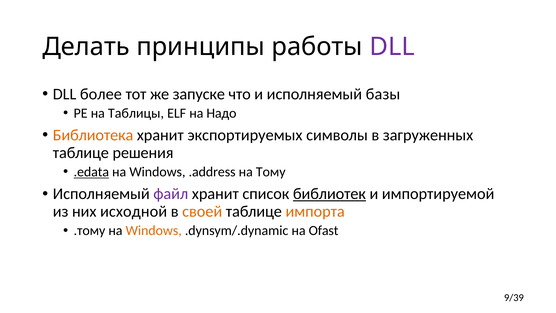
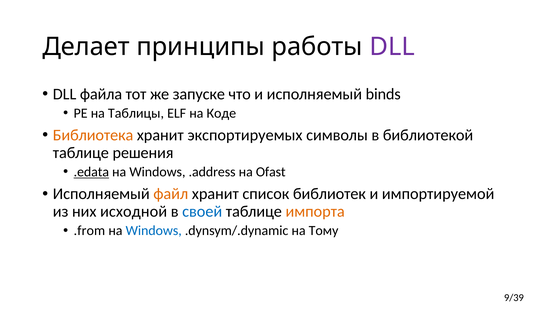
Делать: Делать -> Делает (86, 47)
более: более -> файла (101, 94)
базы: базы -> binds (383, 94)
Надо: Надо -> Коде (221, 113)
загруженных: загруженных -> библиотекой (428, 135)
Тому: Тому -> Ofast (271, 172)
файл colour: purple -> orange (171, 194)
библиотек underline: present -> none (329, 194)
своей colour: orange -> blue (202, 211)
.тому: .тому -> .from (89, 230)
Windows colour: orange -> blue (154, 230)
Ofast: Ofast -> Тому (324, 230)
